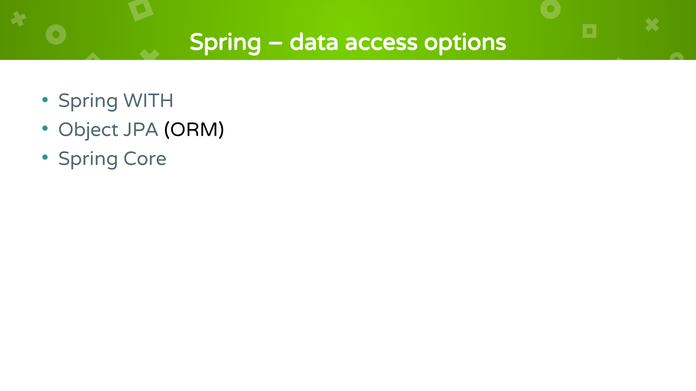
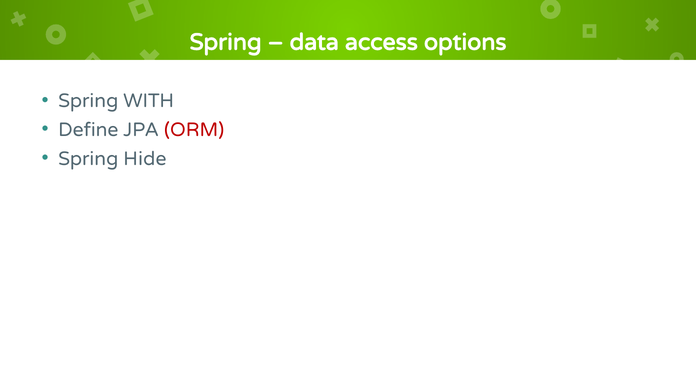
Object: Object -> Define (88, 130)
ORM colour: black -> red (194, 130)
Core: Core -> Hide (145, 159)
